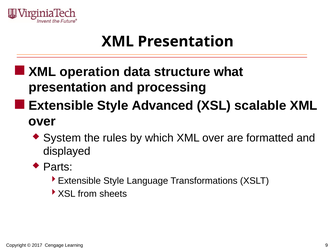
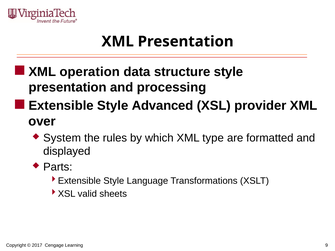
structure what: what -> style (228, 72)
scalable: scalable -> provider (260, 106)
which XML over: over -> type (213, 138)
from: from -> valid (87, 194)
